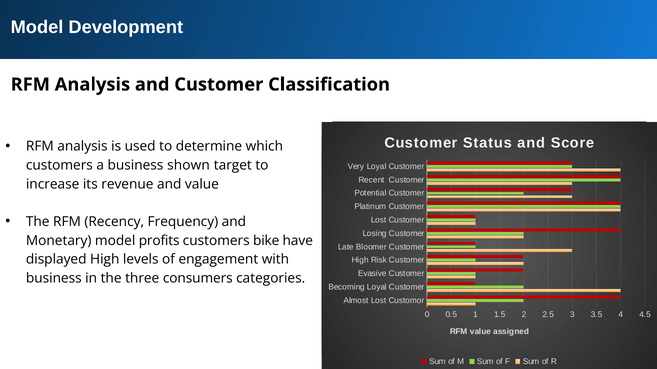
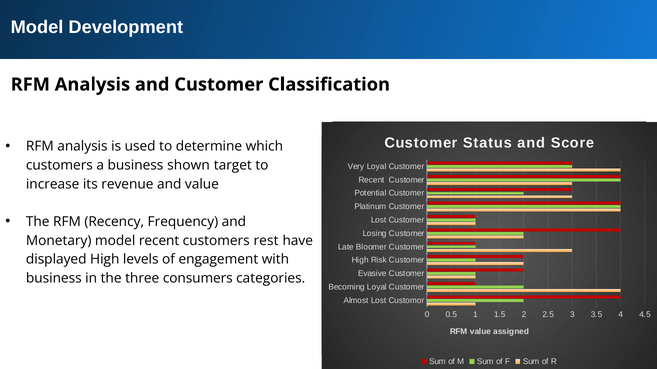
model profits: profits -> recent (159, 241)
bike: bike -> rest (266, 241)
